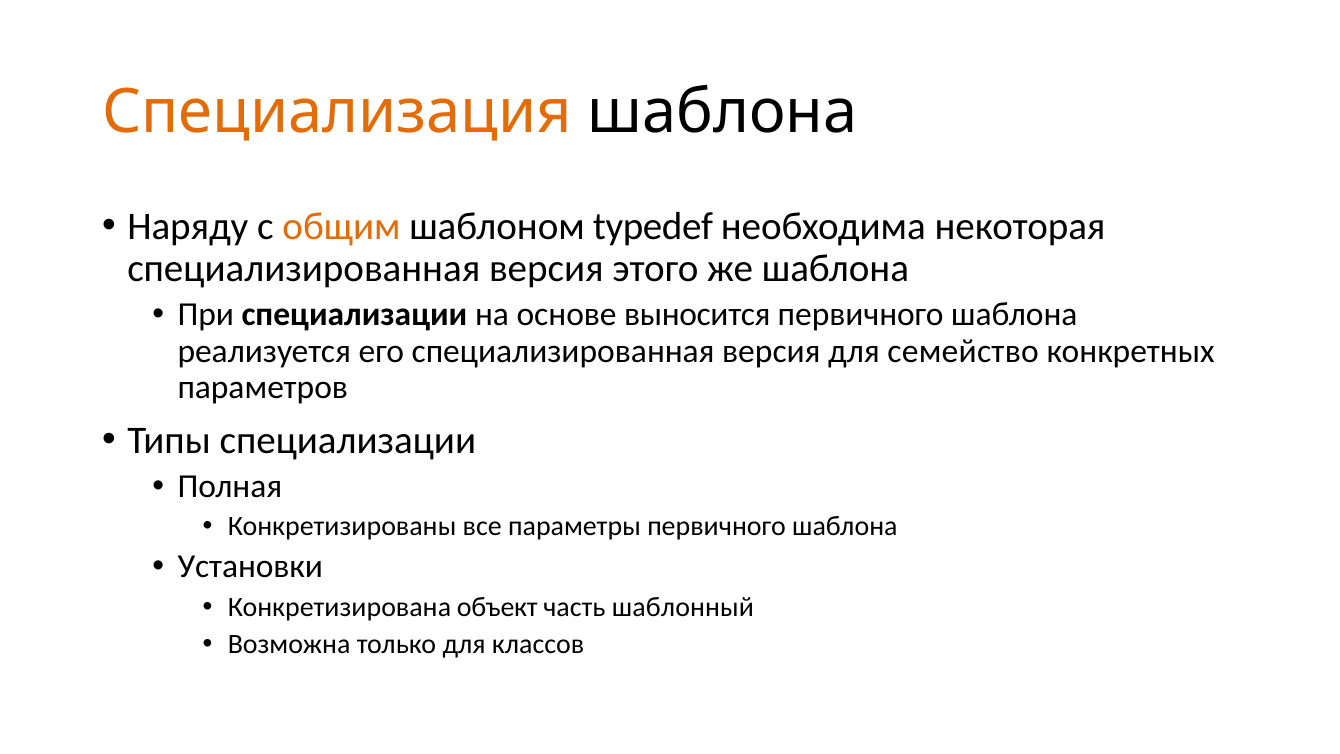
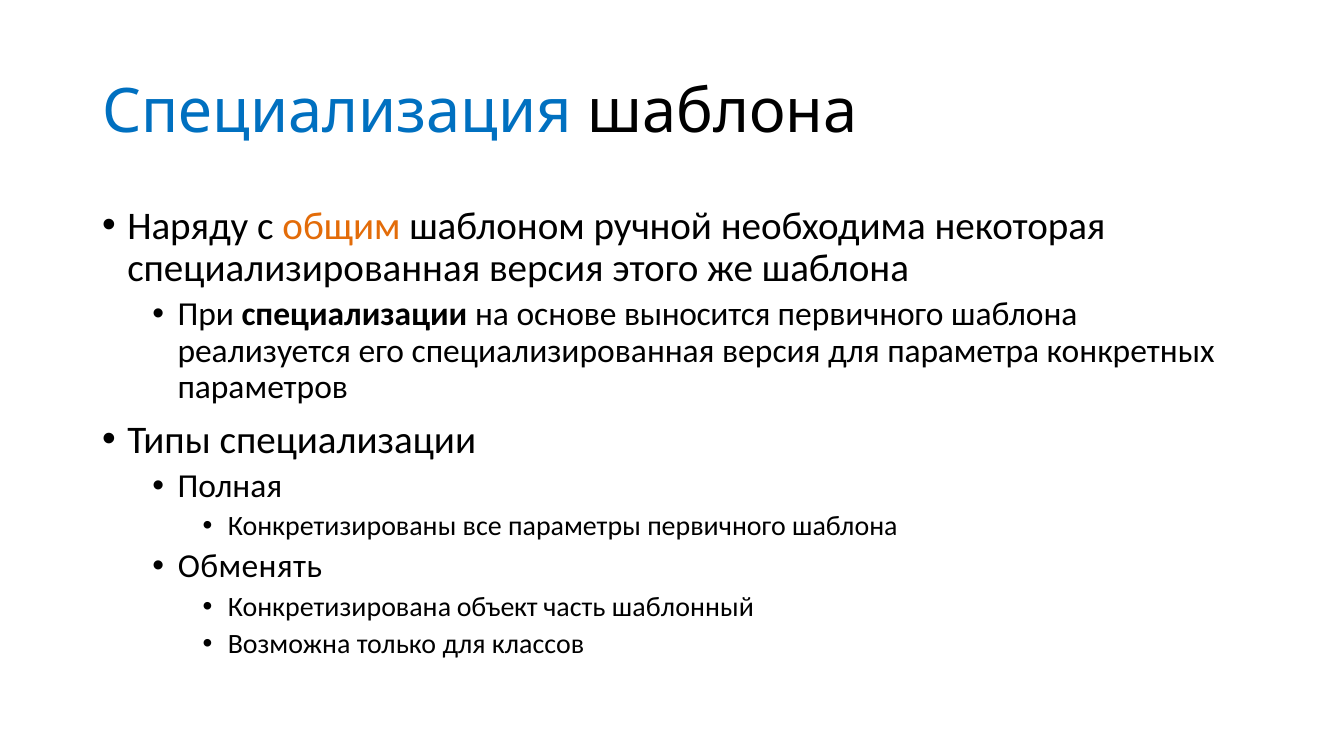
Специализация colour: orange -> blue (337, 113)
typedef: typedef -> ручной (653, 226)
семейство: семейство -> параметра (963, 351)
Установки: Установки -> Обменять (250, 567)
